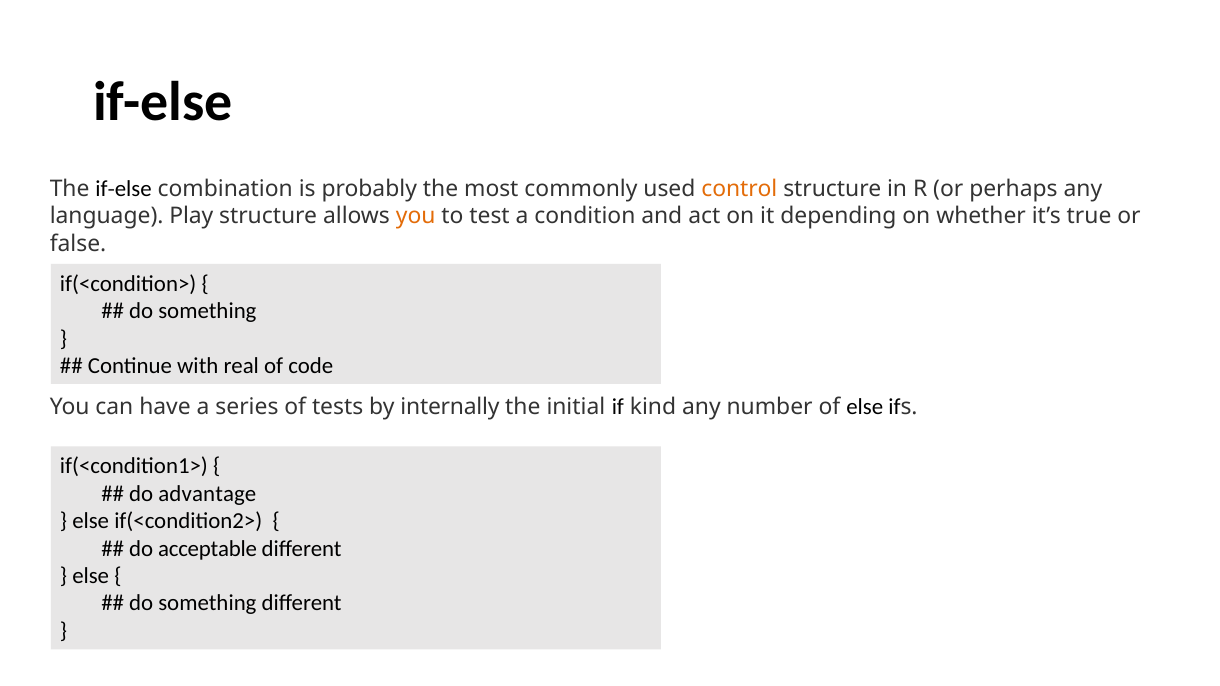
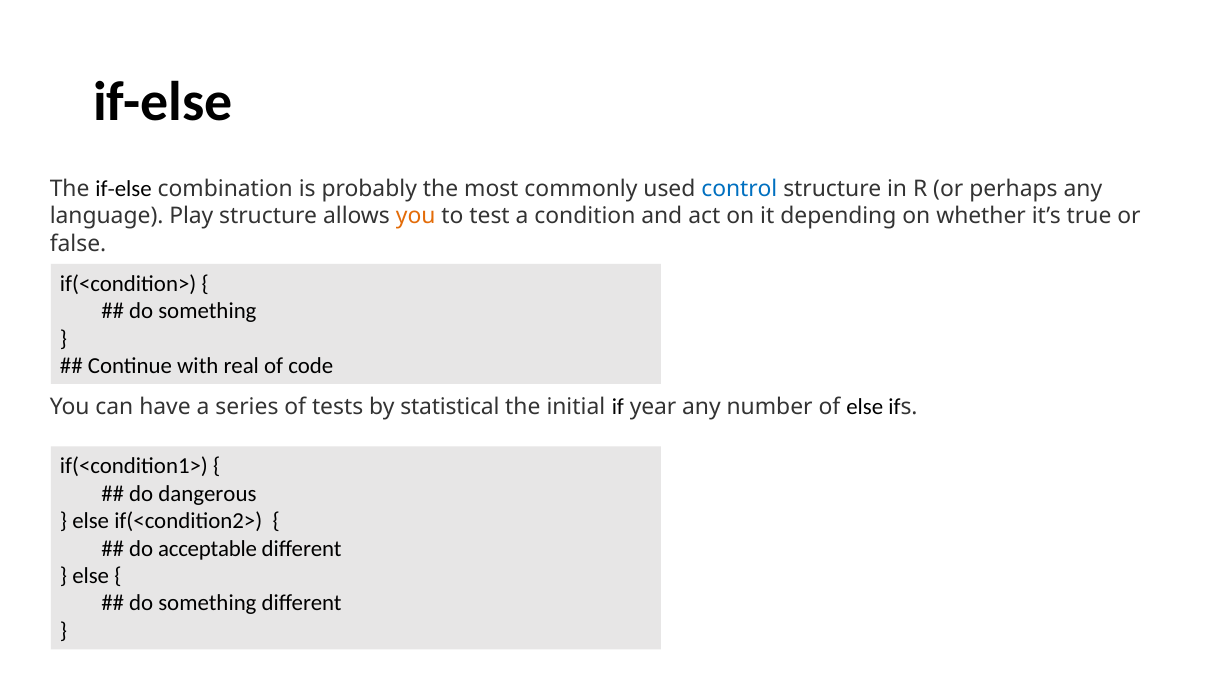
control colour: orange -> blue (739, 189)
internally: internally -> statistical (450, 408)
kind: kind -> year (653, 408)
advantage: advantage -> dangerous (207, 494)
